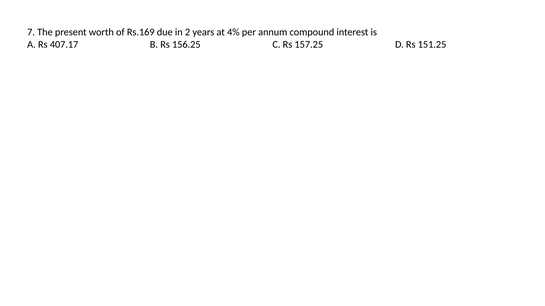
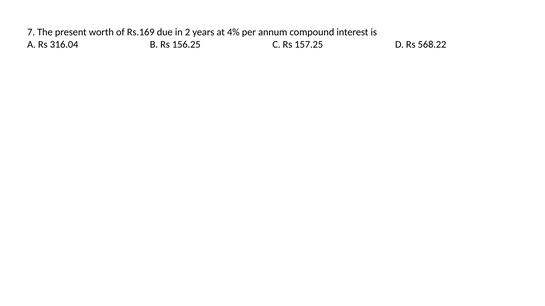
407.17: 407.17 -> 316.04 (64, 45)
151.25: 151.25 -> 568.22 (432, 45)
